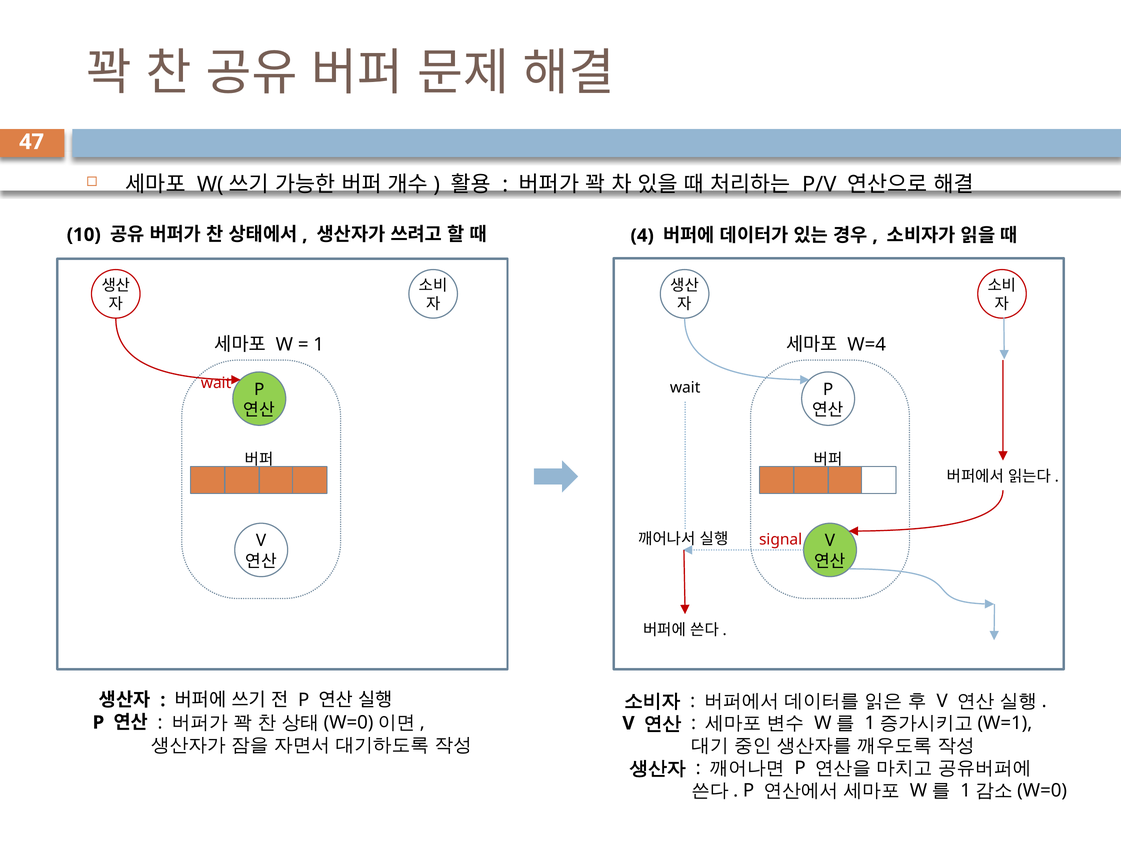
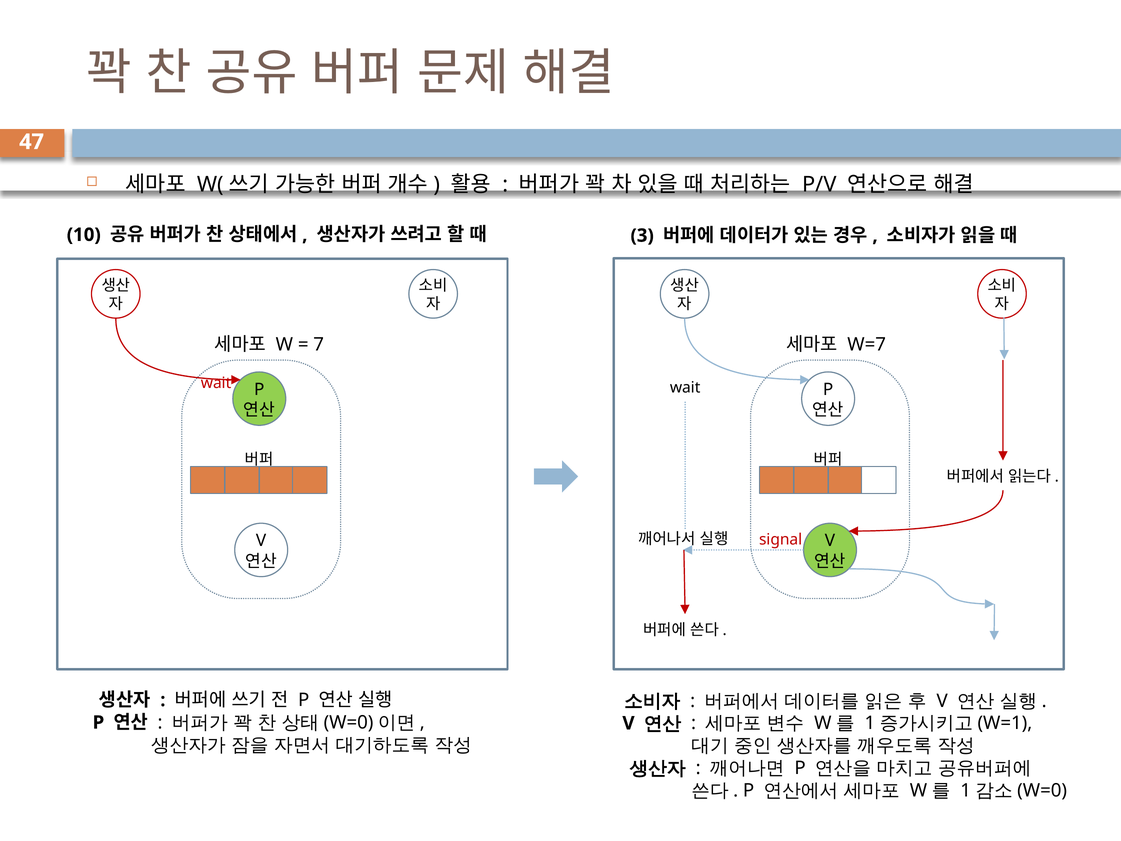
4: 4 -> 3 (642, 236)
1: 1 -> 7 (319, 344)
W=4: W=4 -> W=7 (867, 344)
